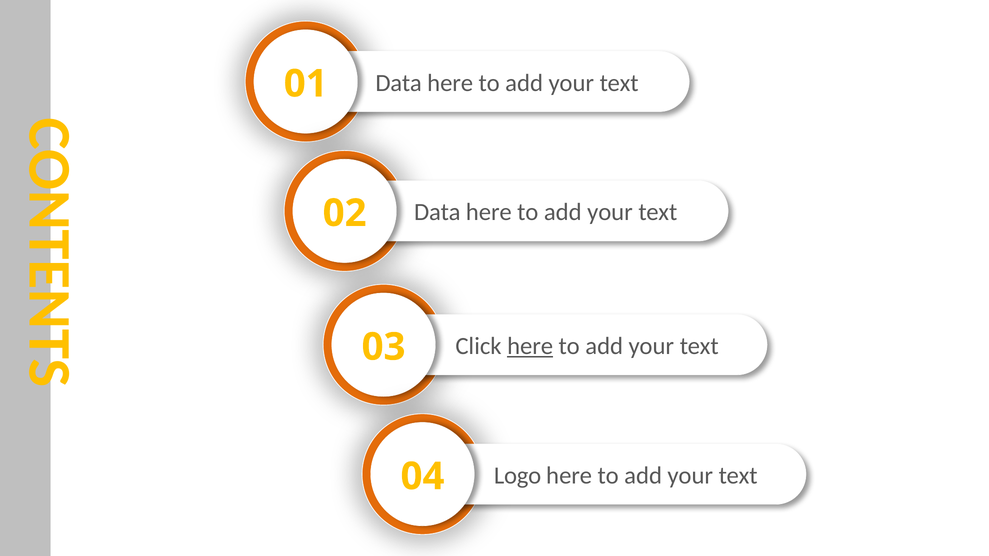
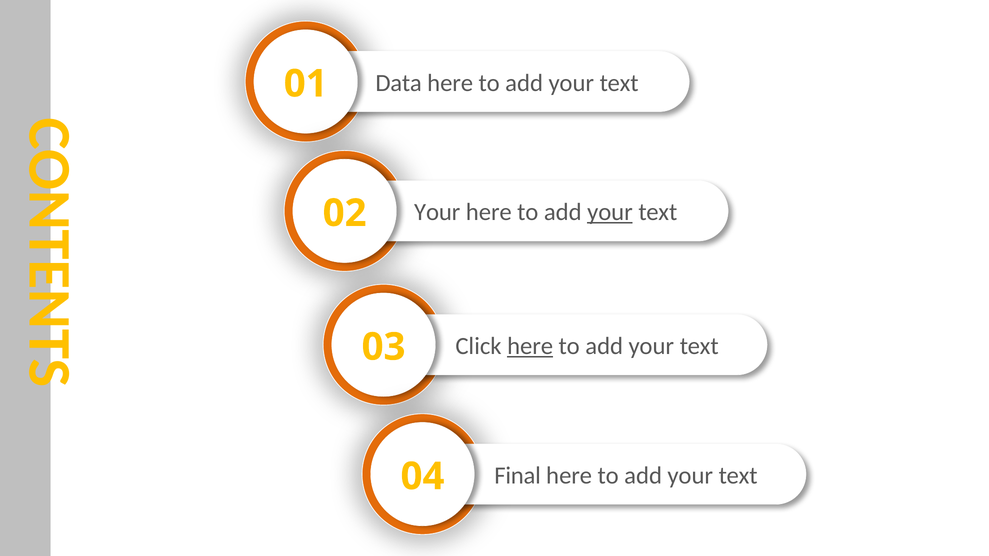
Data: Data -> Your (437, 212)
your underline: none -> present (610, 212)
Logo: Logo -> Final (518, 476)
